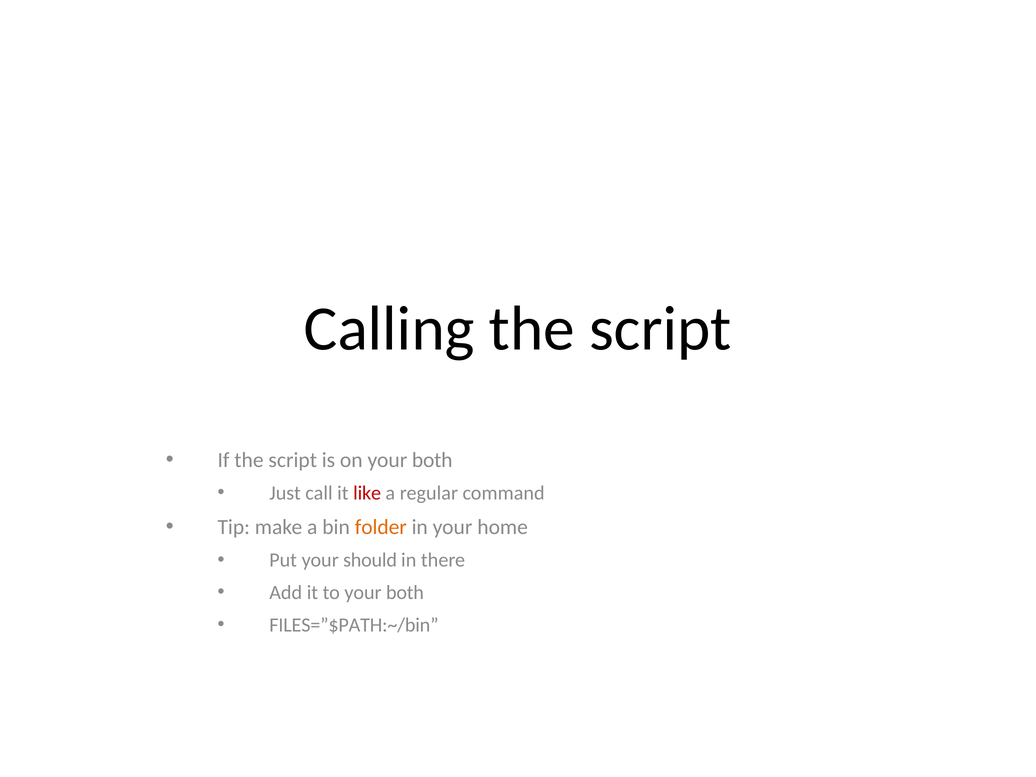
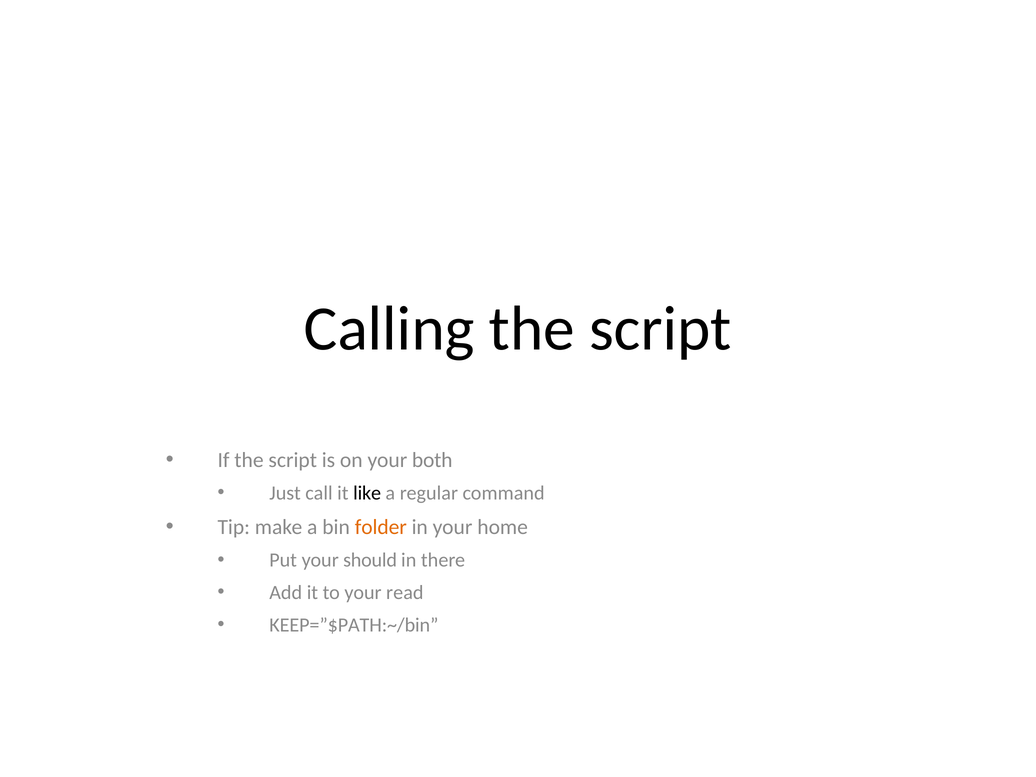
like colour: red -> black (367, 493)
to your both: both -> read (405, 593)
FILES=”$PATH:~/bin: FILES=”$PATH:~/bin -> KEEP=”$PATH:~/bin (354, 625)
